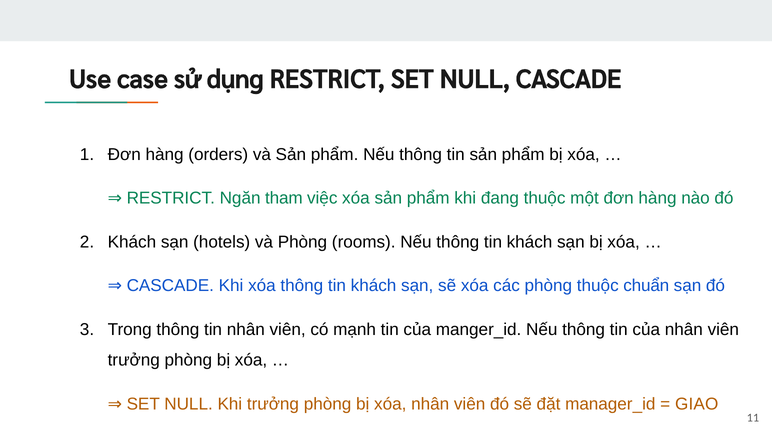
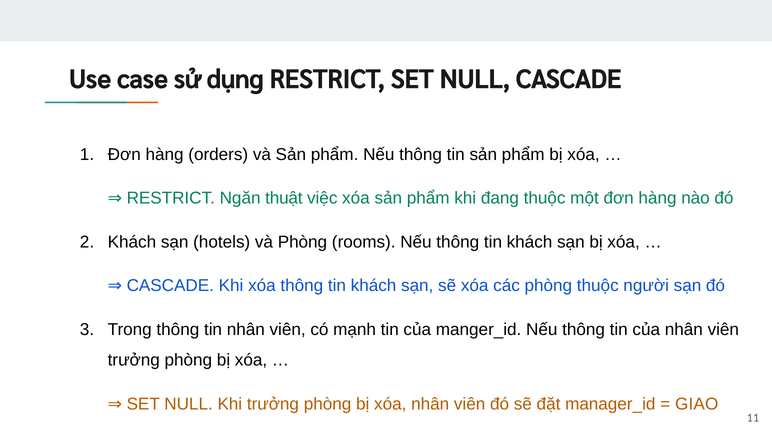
tham: tham -> thuật (284, 198)
chuẩn: chuẩn -> người (646, 286)
